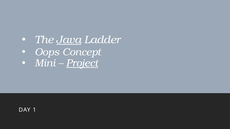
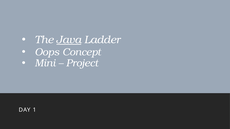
Project underline: present -> none (82, 63)
